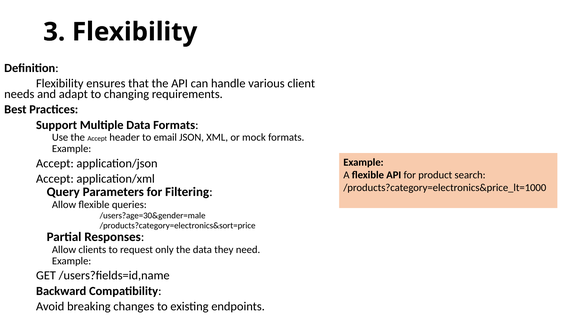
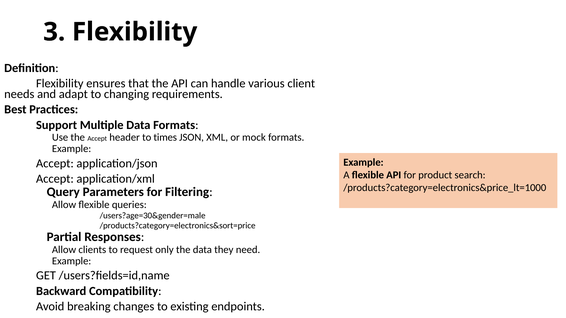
email: email -> times (165, 137)
